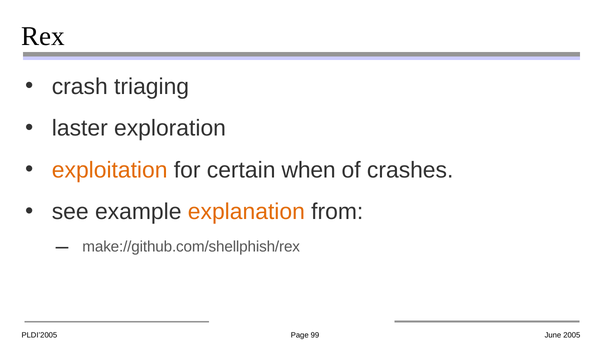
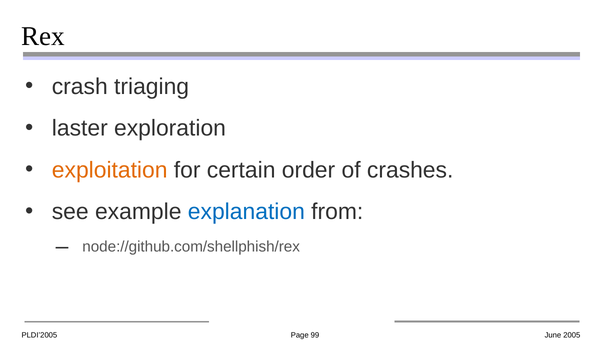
when: when -> order (309, 170)
explanation colour: orange -> blue (246, 212)
make://github.com/shellphish/rex: make://github.com/shellphish/rex -> node://github.com/shellphish/rex (191, 247)
